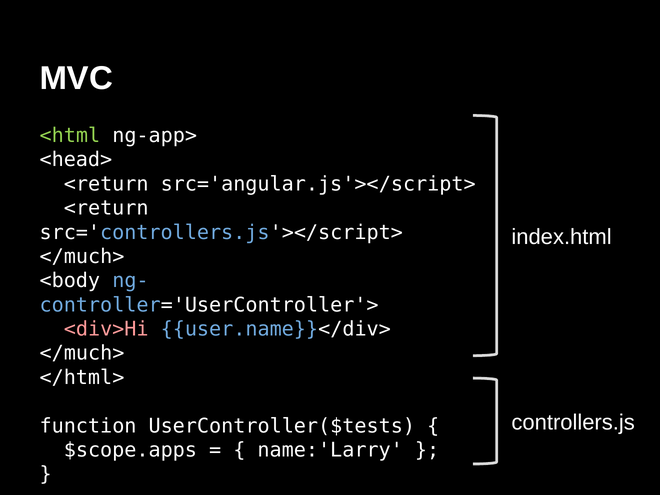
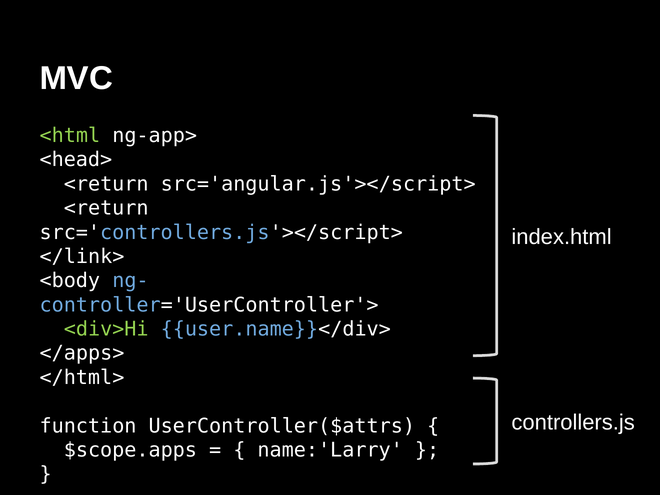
</much>: </much> -> </link> (82, 257)
<div>Hi colour: pink -> light green (106, 329)
</much>: </much> -> </apps> (82, 353)
UserController($tests: UserController($tests -> UserController($attrs (282, 426)
